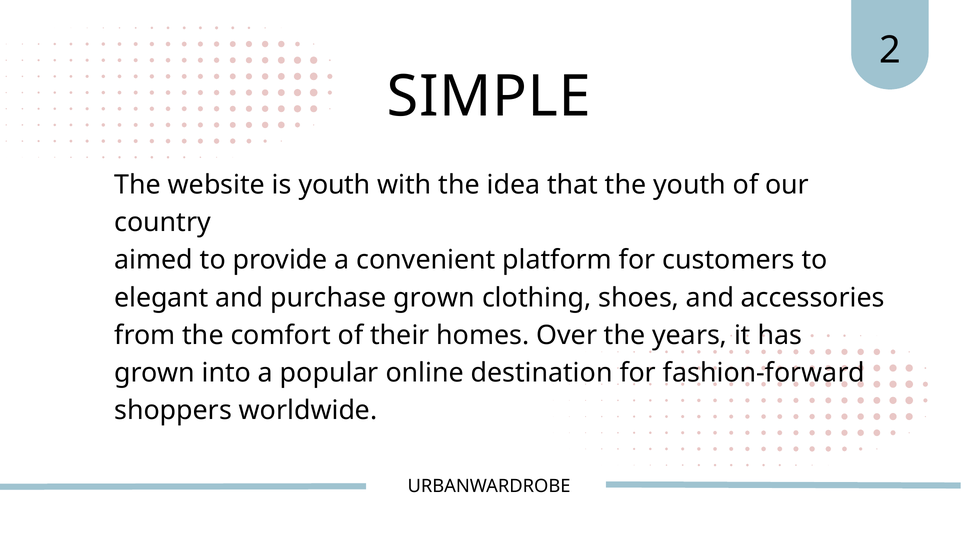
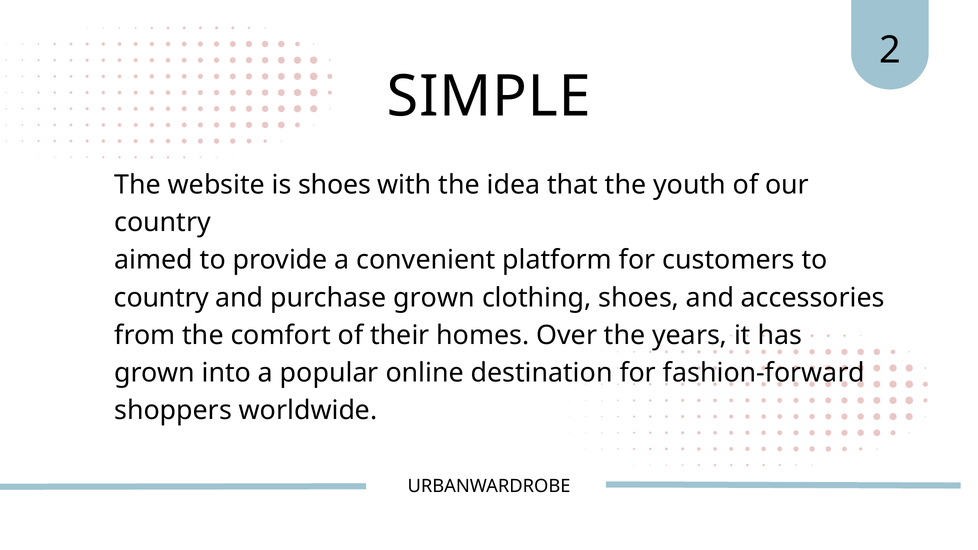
is youth: youth -> shoes (335, 185)
elegant: elegant -> country (161, 298)
